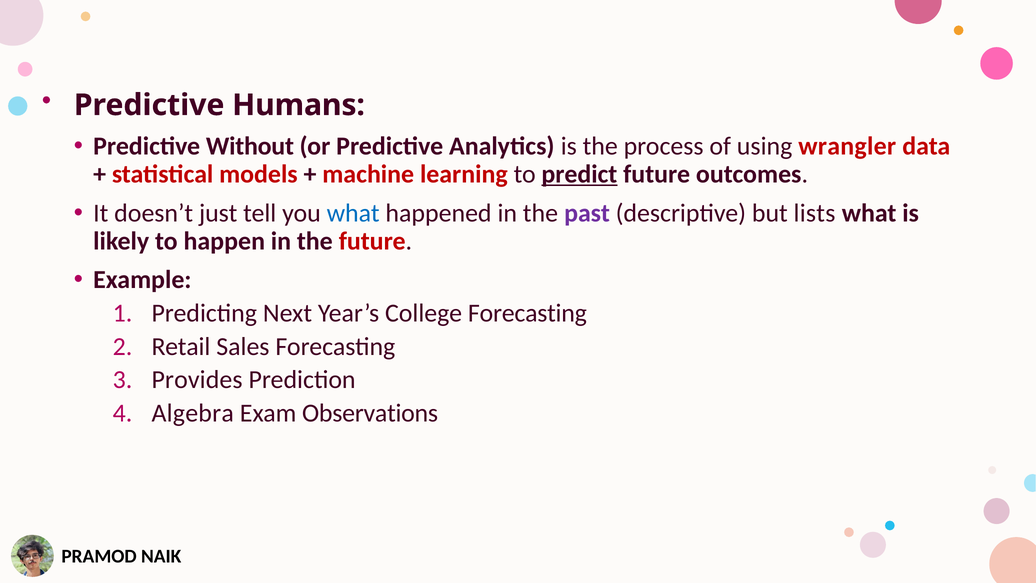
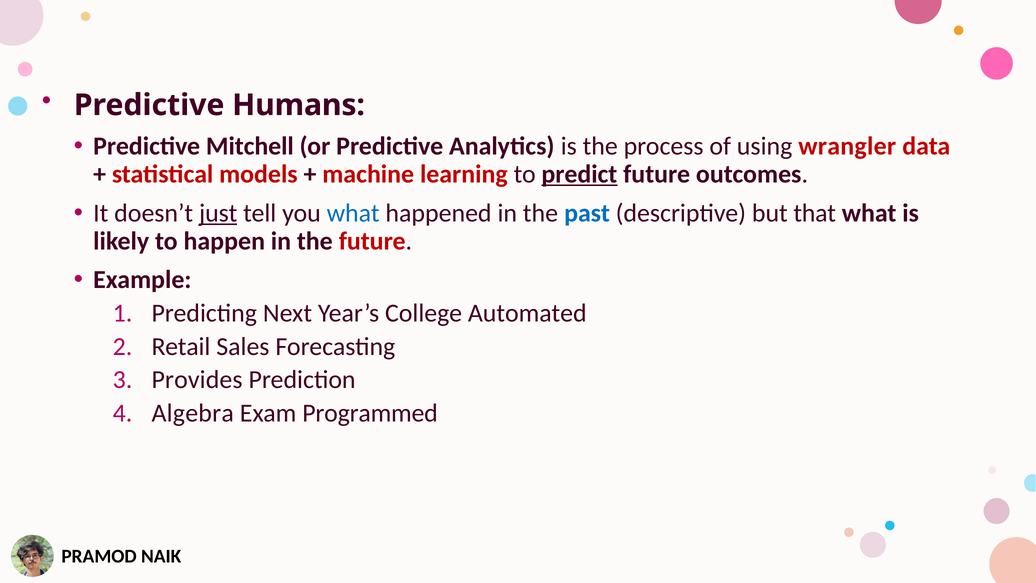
Without: Without -> Mitchell (250, 146)
just underline: none -> present (218, 213)
past colour: purple -> blue (587, 213)
lists: lists -> that (815, 213)
College Forecasting: Forecasting -> Automated (527, 313)
Observations: Observations -> Programmed (370, 413)
